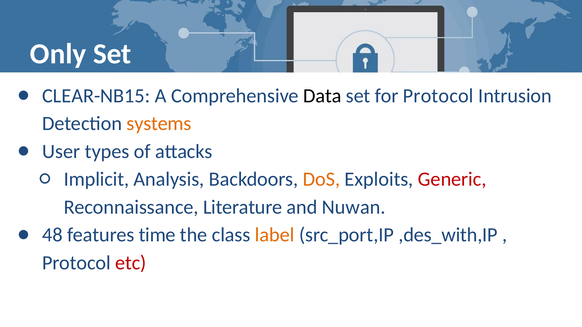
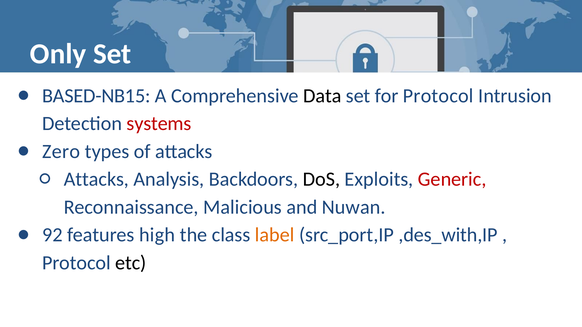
CLEAR-NB15: CLEAR-NB15 -> BASED-NB15 (96, 96)
systems colour: orange -> red (159, 124)
User: User -> Zero (61, 152)
Implicit: Implicit -> Attacks (97, 179)
DoS colour: orange -> black (321, 179)
Literature: Literature -> Malicious (243, 207)
48: 48 -> 92 (52, 235)
time: time -> high (157, 235)
etc colour: red -> black (131, 263)
